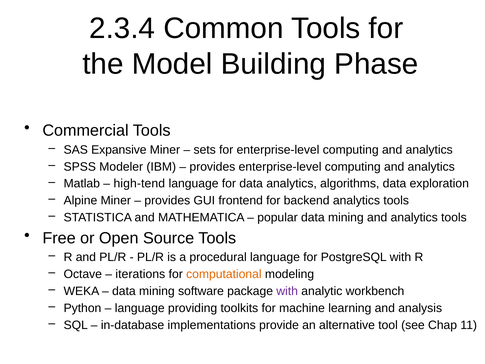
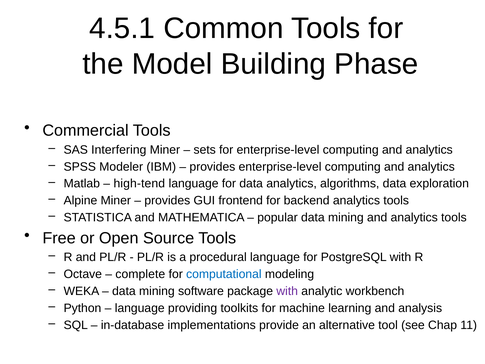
2.3.4: 2.3.4 -> 4.5.1 (122, 28)
Expansive: Expansive -> Interfering (119, 150)
iterations: iterations -> complete (140, 274)
computational colour: orange -> blue (224, 274)
